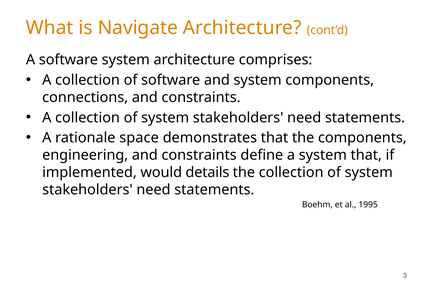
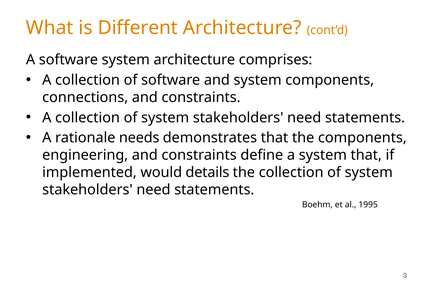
Navigate: Navigate -> Different (138, 28)
space: space -> needs (139, 138)
